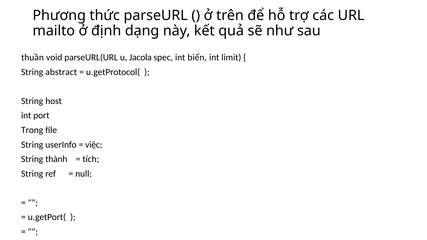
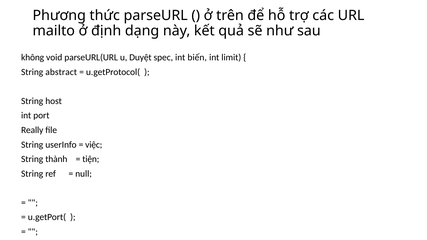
thuần: thuần -> không (33, 57)
Jacola: Jacola -> Duyệt (140, 57)
Trong: Trong -> Really (32, 130)
tích: tích -> tiện (91, 159)
